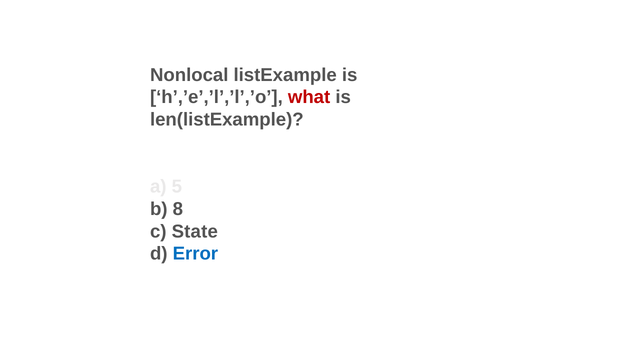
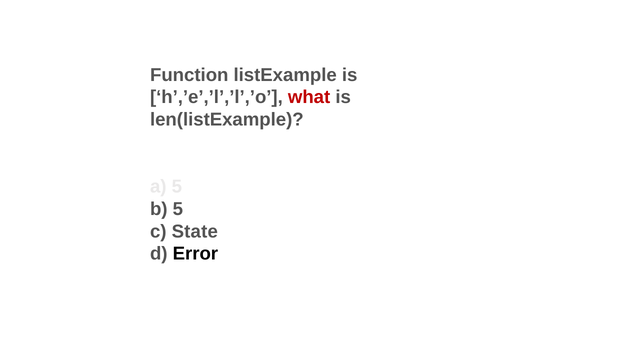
Nonlocal: Nonlocal -> Function (189, 75)
b 8: 8 -> 5 (178, 209)
Error colour: blue -> black (195, 254)
